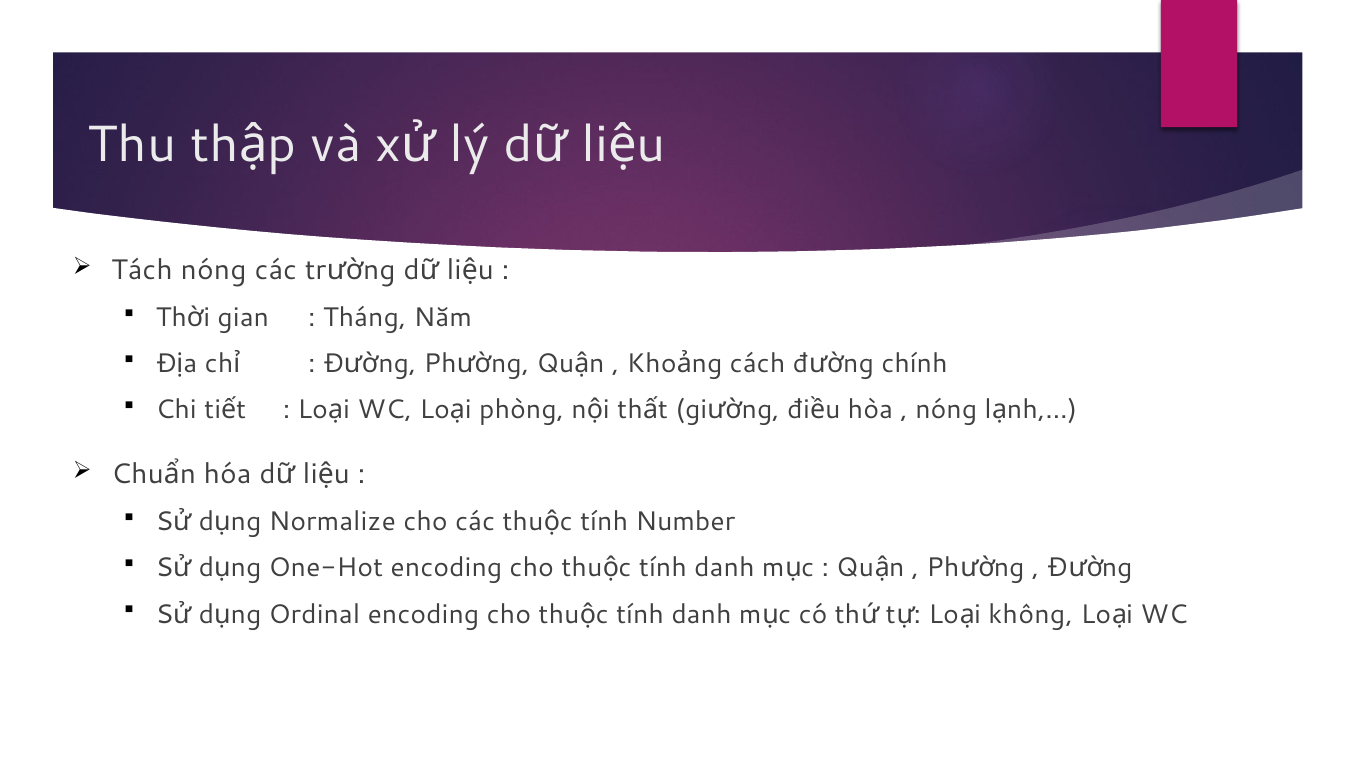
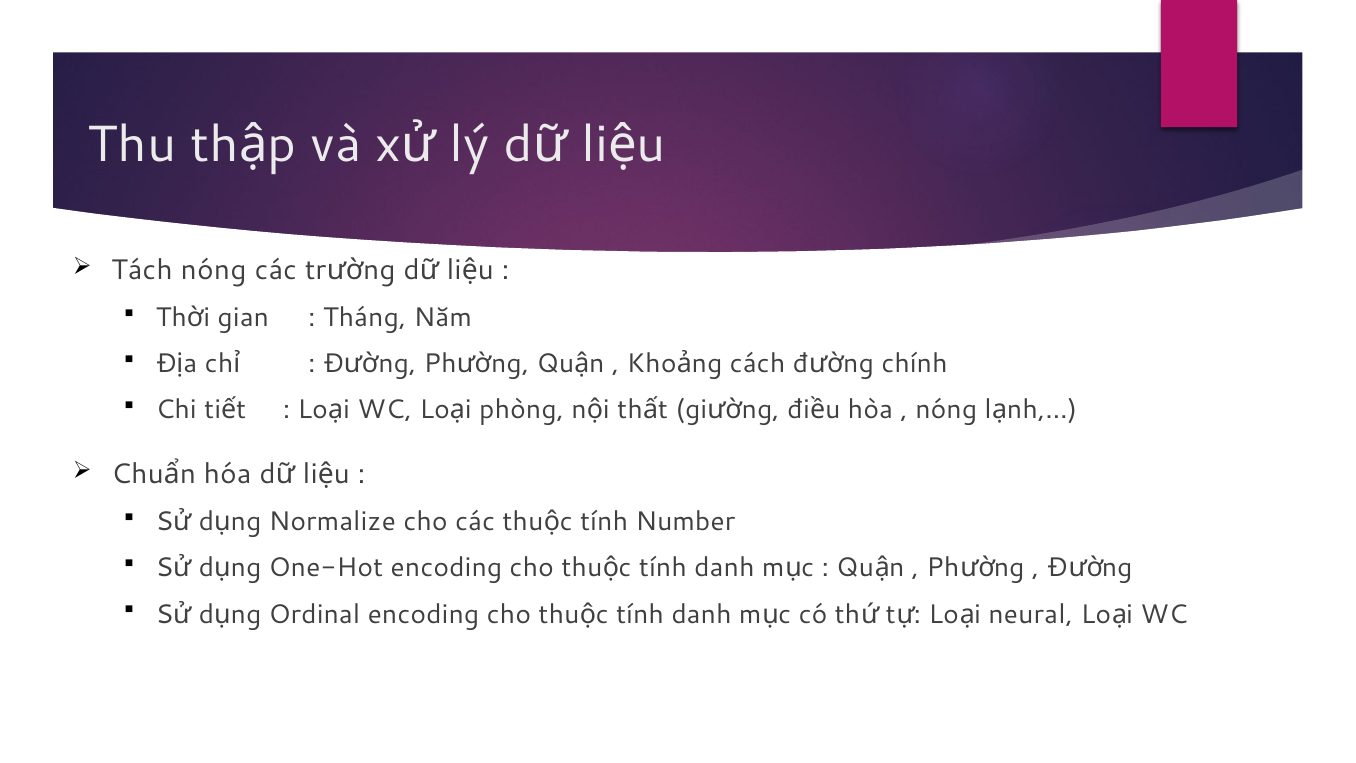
không: không -> neural (1031, 614)
